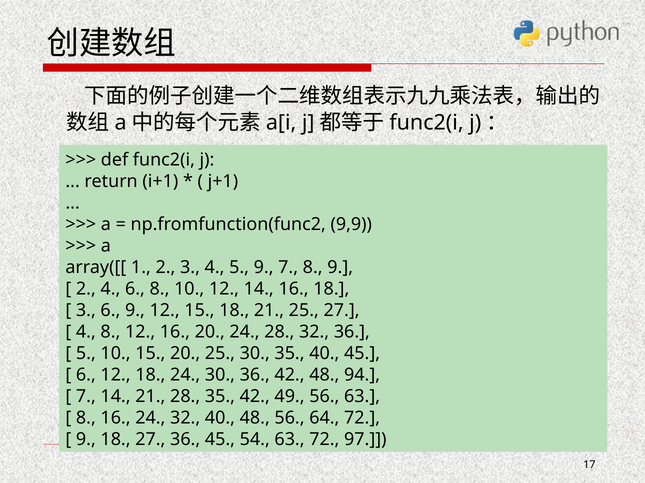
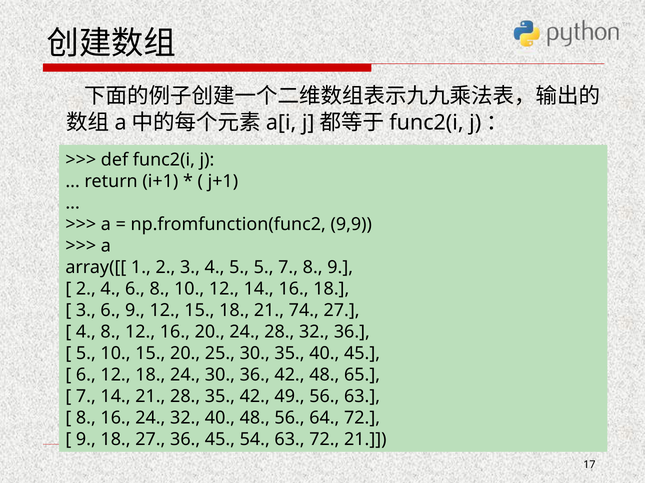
5 9: 9 -> 5 (264, 268)
21 25: 25 -> 74 (304, 311)
94: 94 -> 65 (362, 375)
72 97: 97 -> 21 (365, 440)
